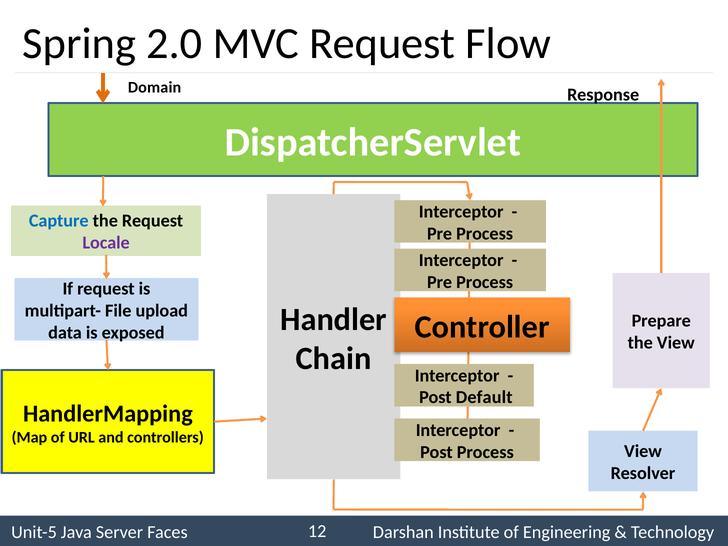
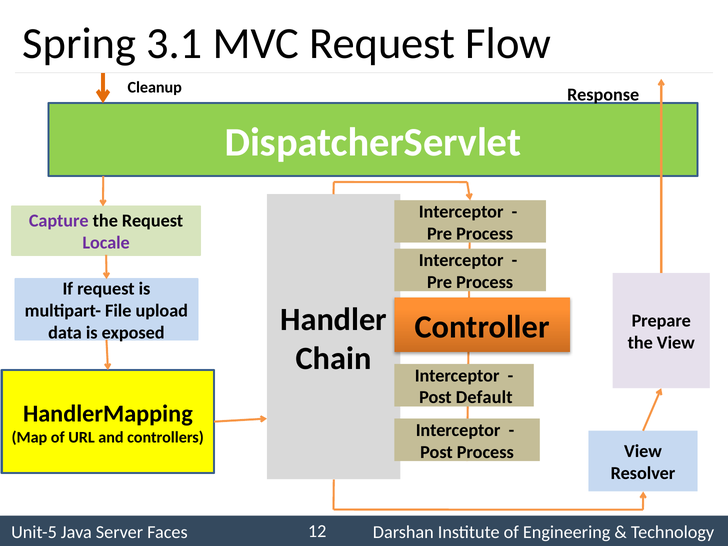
2.0: 2.0 -> 3.1 (174, 44)
Domain: Domain -> Cleanup (155, 87)
Capture colour: blue -> purple (59, 221)
